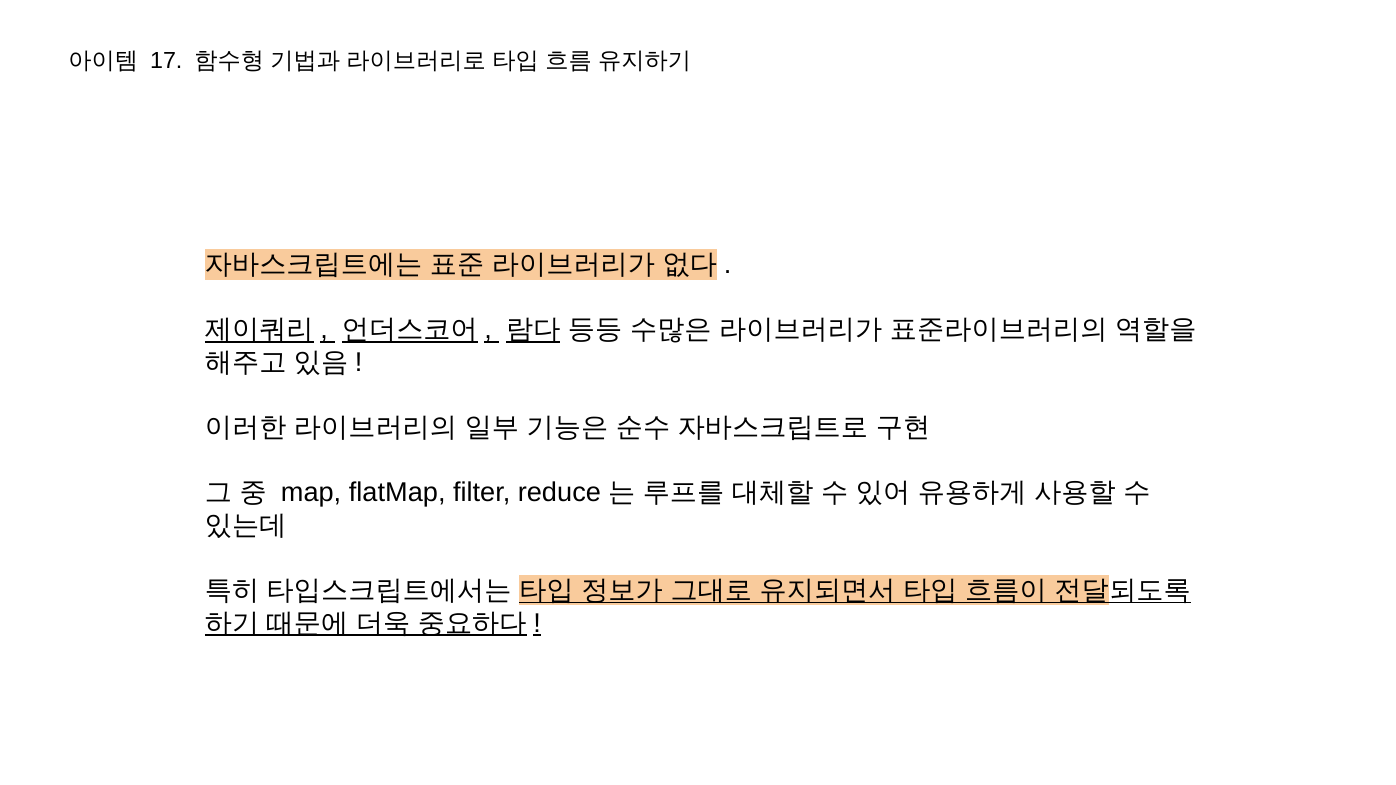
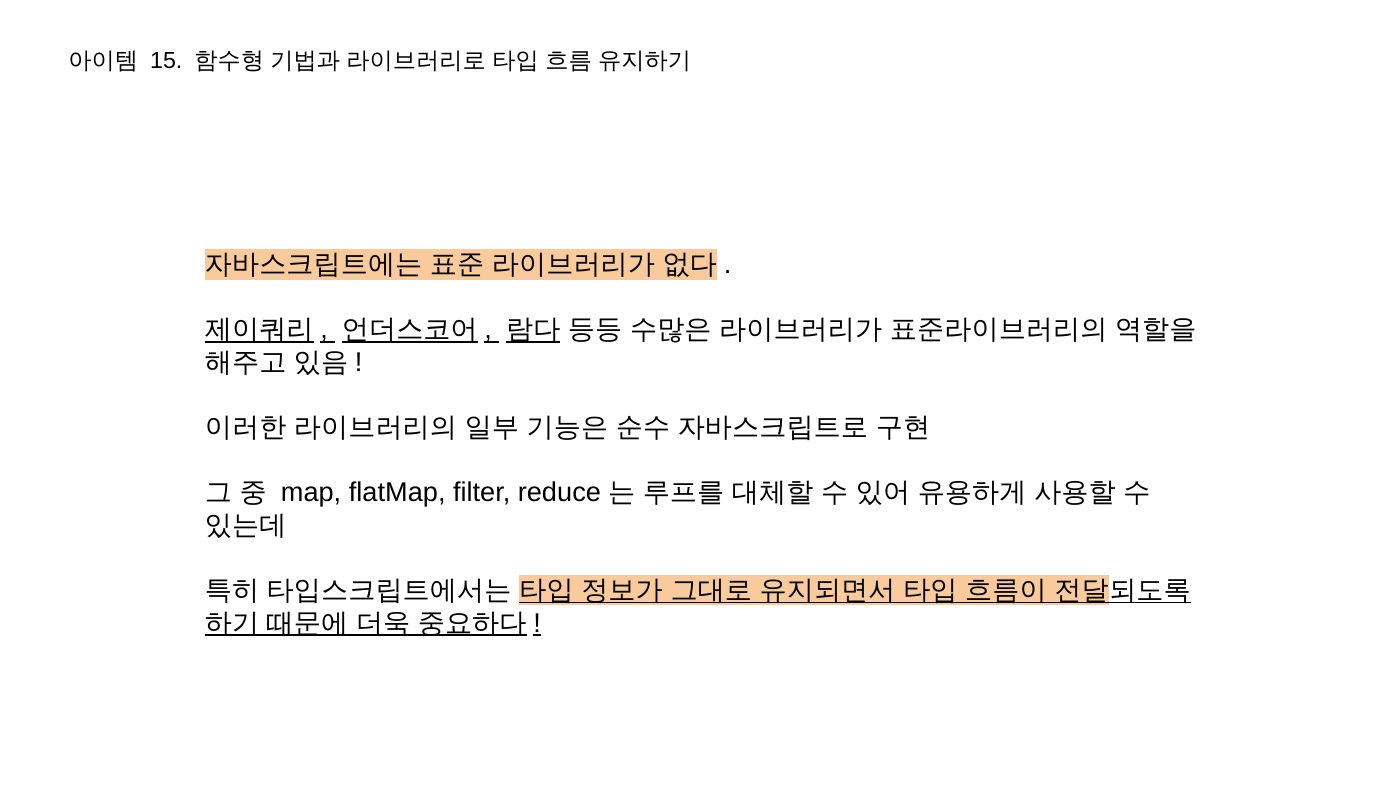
17: 17 -> 15 (166, 61)
